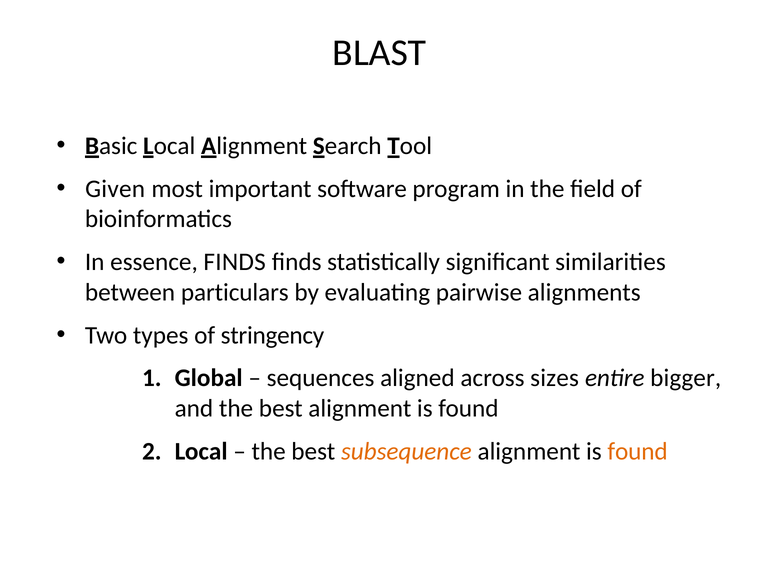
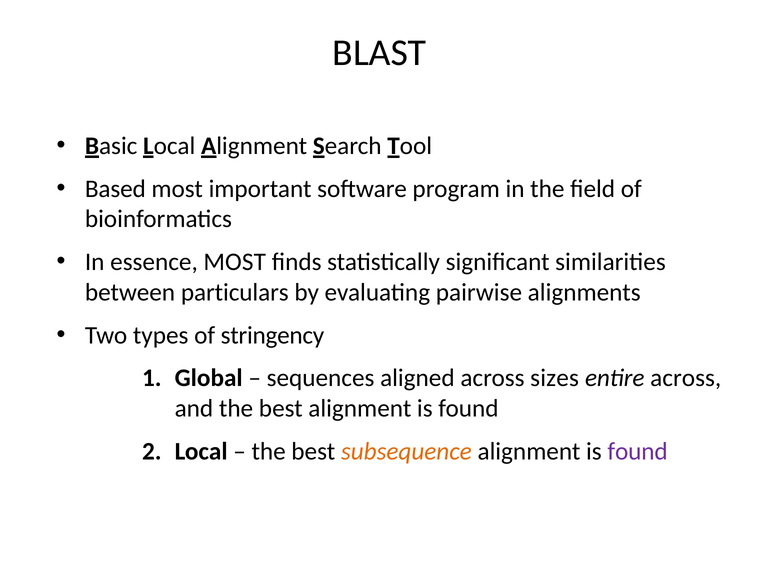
Given: Given -> Based (115, 189)
essence FINDS: FINDS -> MOST (235, 262)
entire bigger: bigger -> across (686, 378)
found colour: orange -> purple (638, 451)
